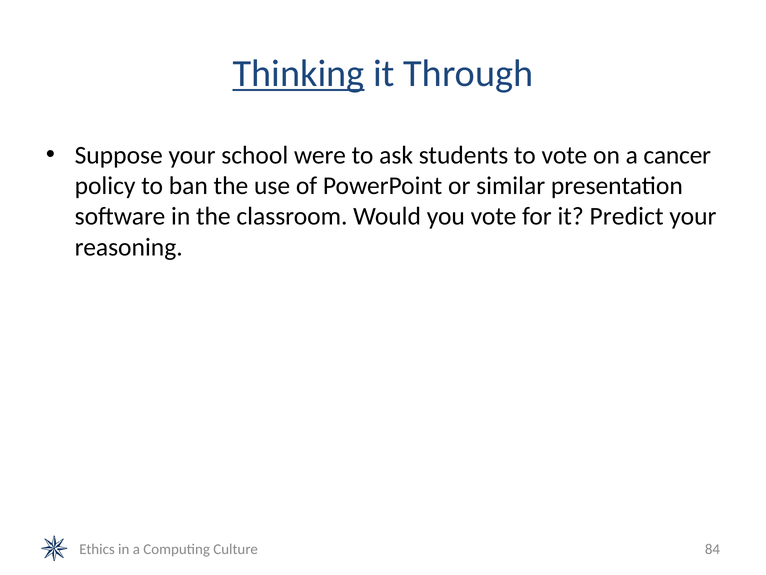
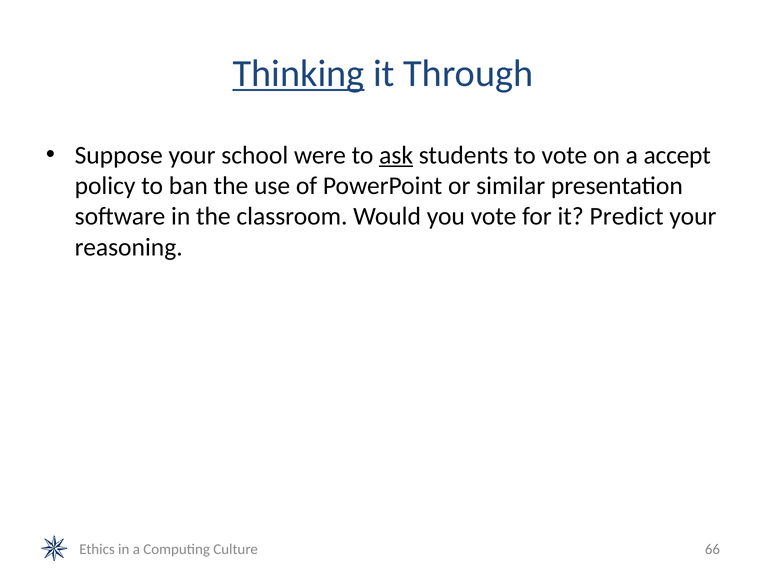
ask underline: none -> present (396, 155)
cancer: cancer -> accept (677, 155)
84: 84 -> 66 (712, 549)
